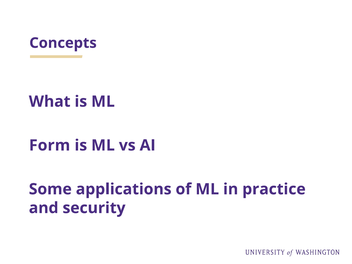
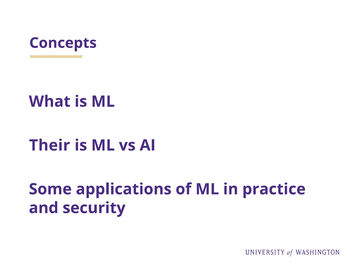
Form: Form -> Their (50, 145)
